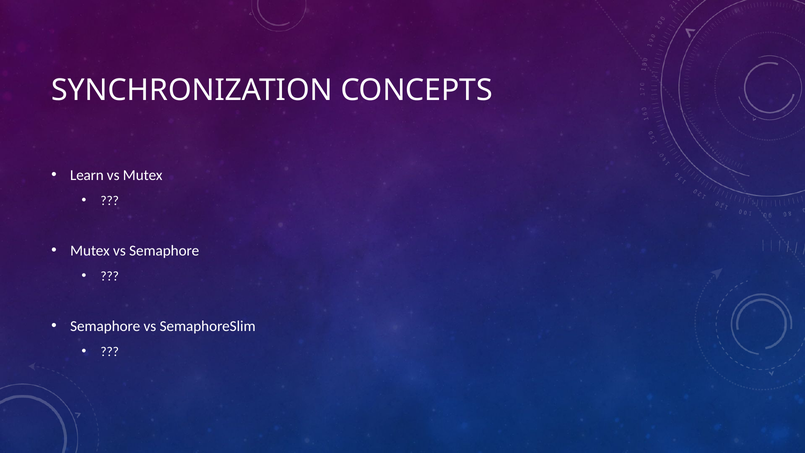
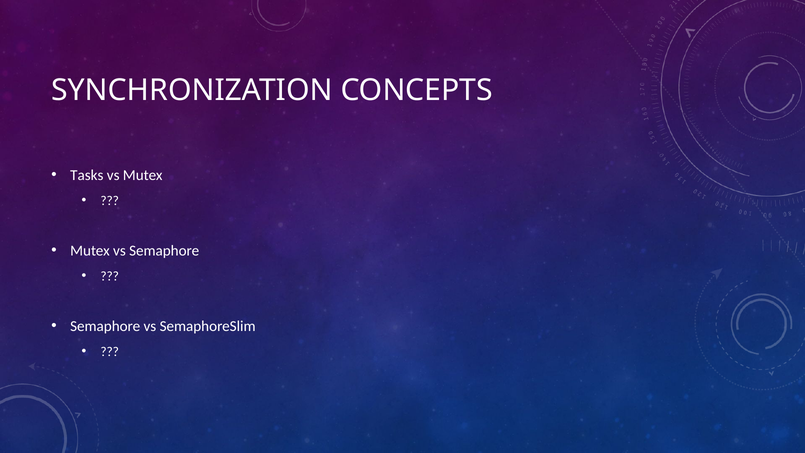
Learn: Learn -> Tasks (87, 175)
